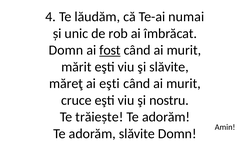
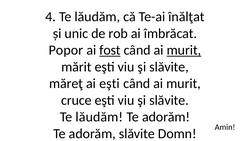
numai: numai -> înălţat (186, 17)
Domn: Domn -> Popor (66, 50)
murit underline: none -> present (184, 50)
nostru: nostru -> slăvite (169, 100)
trăiește: trăiește -> lăudăm (99, 117)
